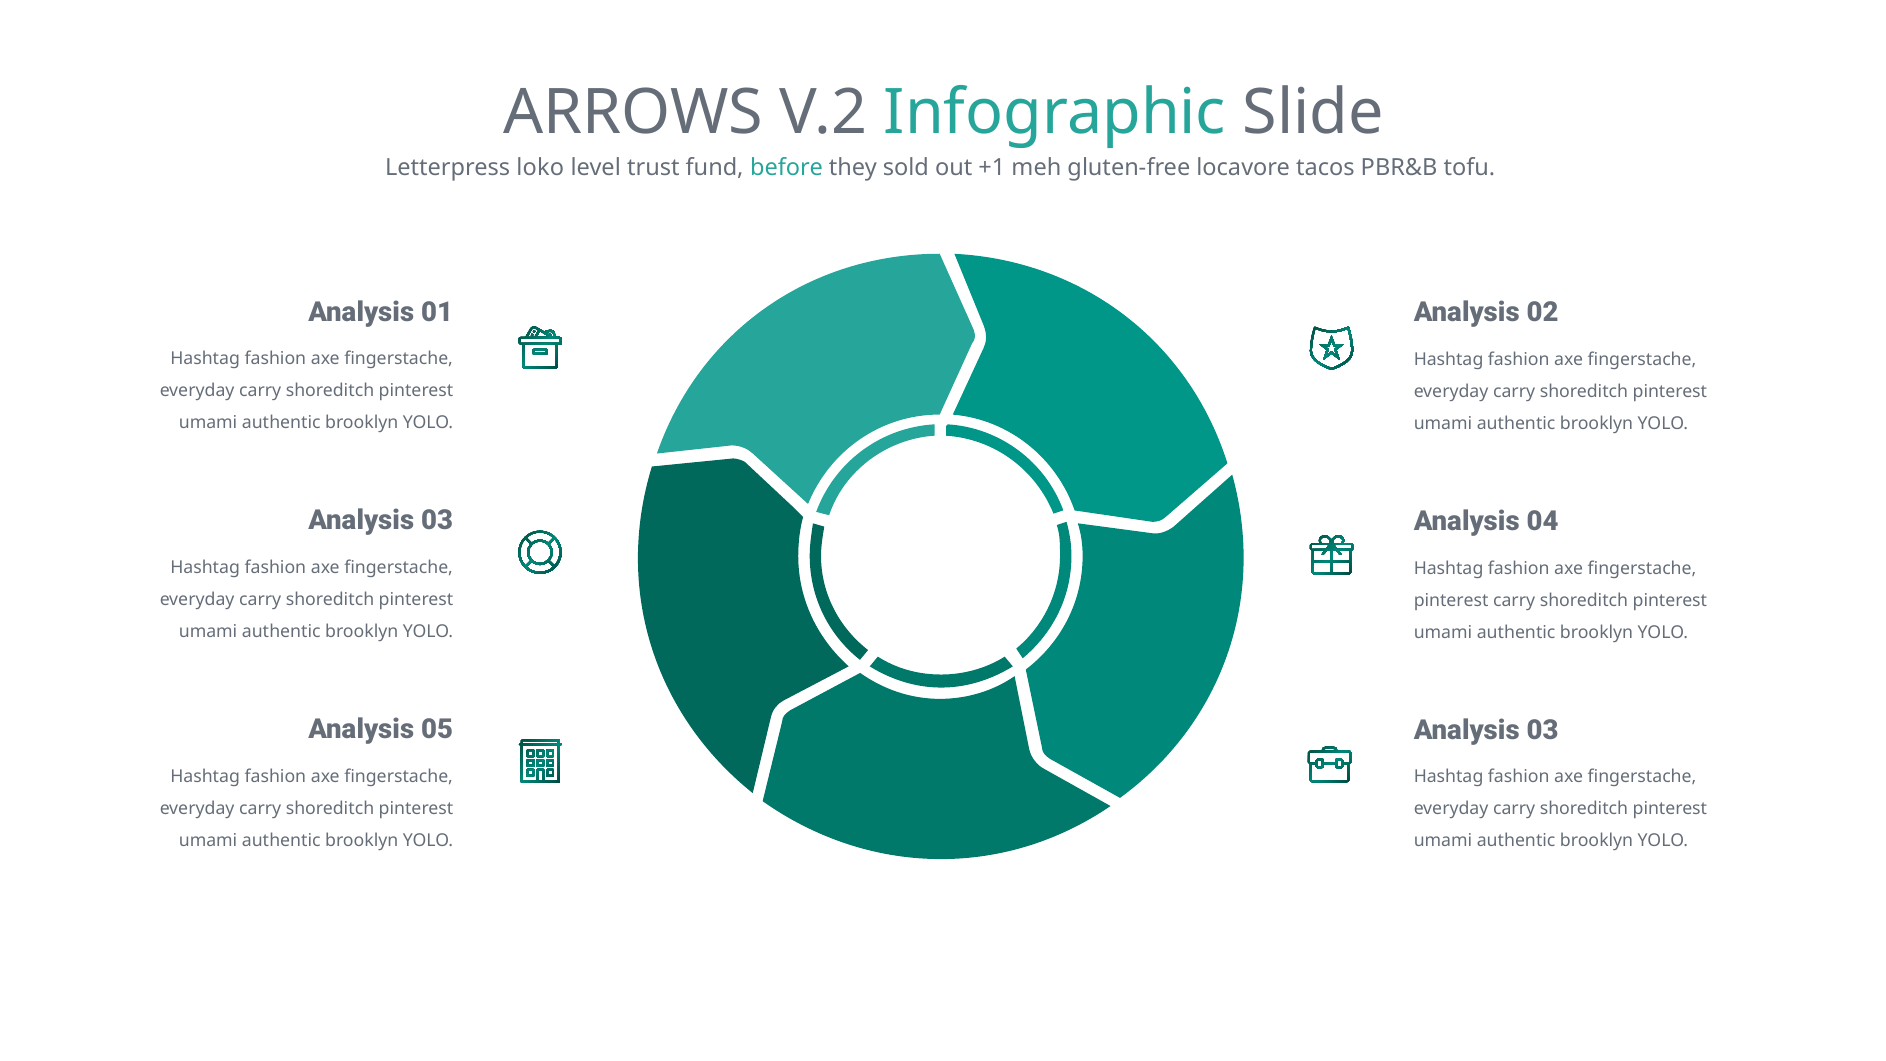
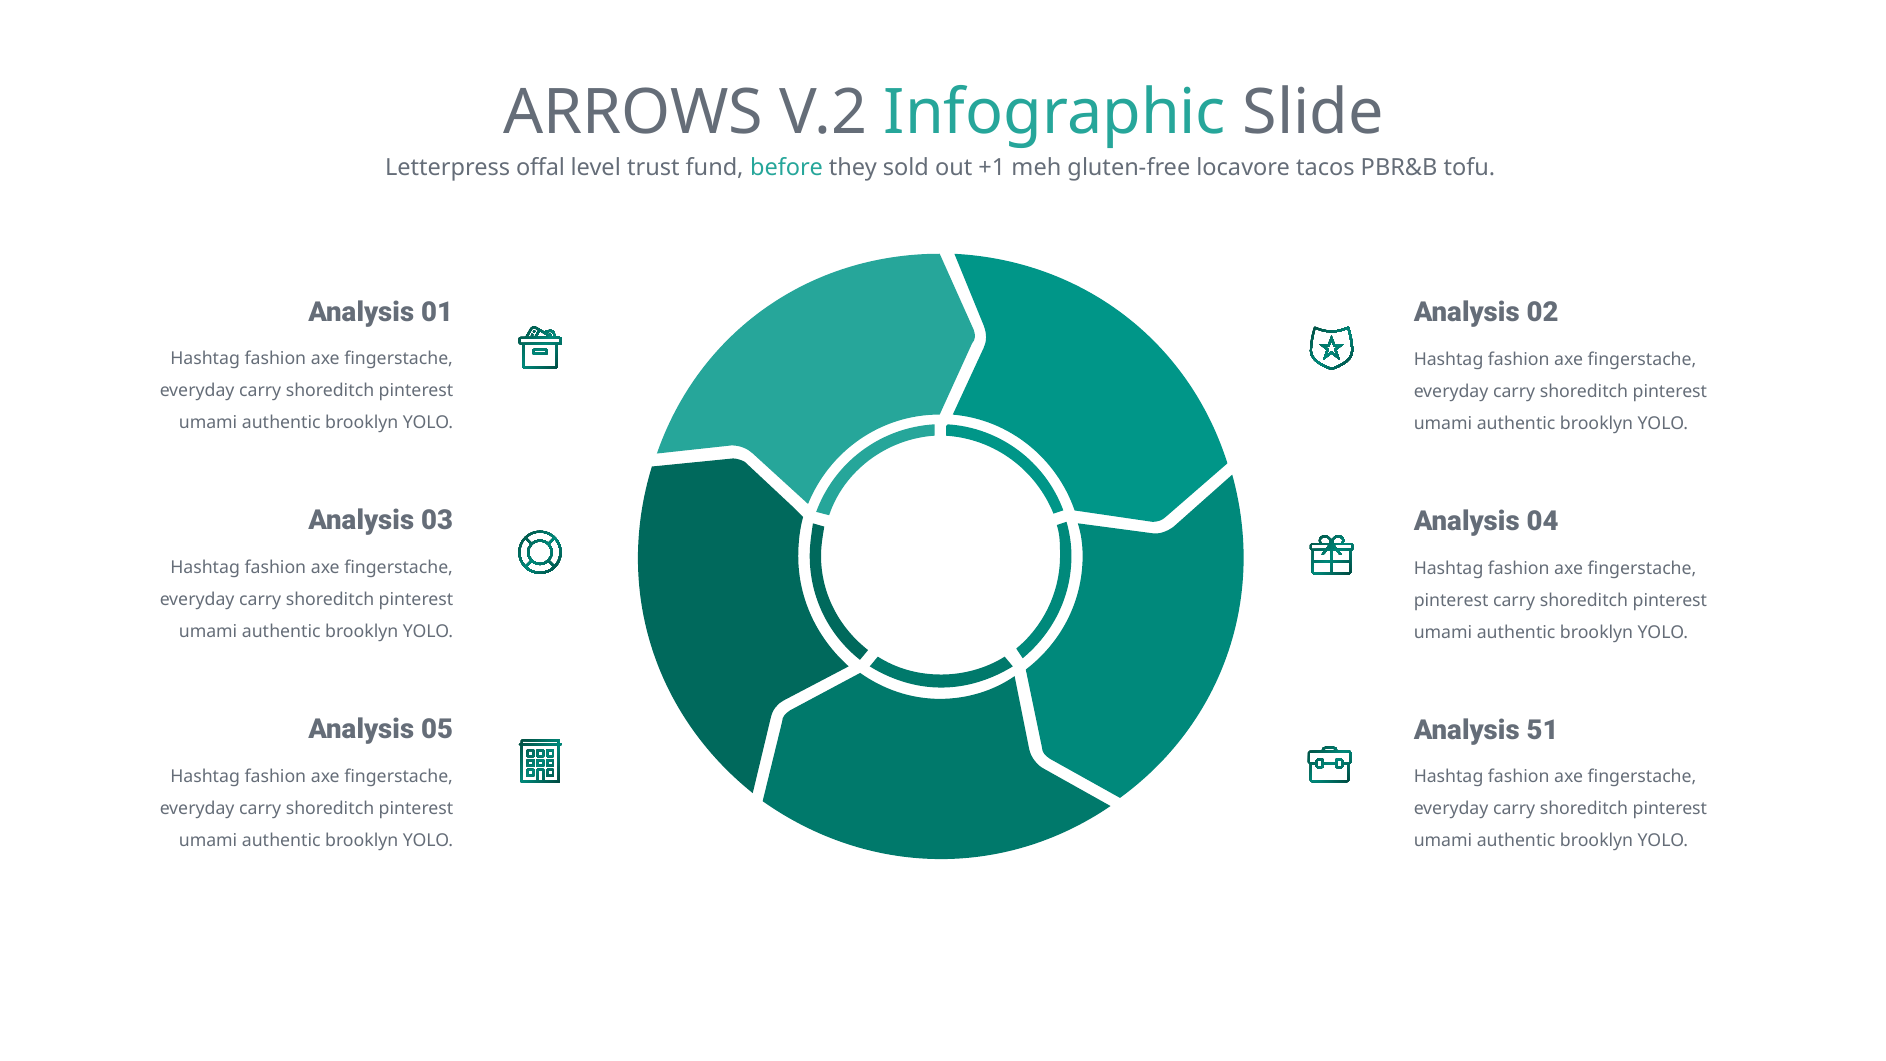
loko: loko -> offal (541, 168)
03: 03 -> 51 (1543, 730)
